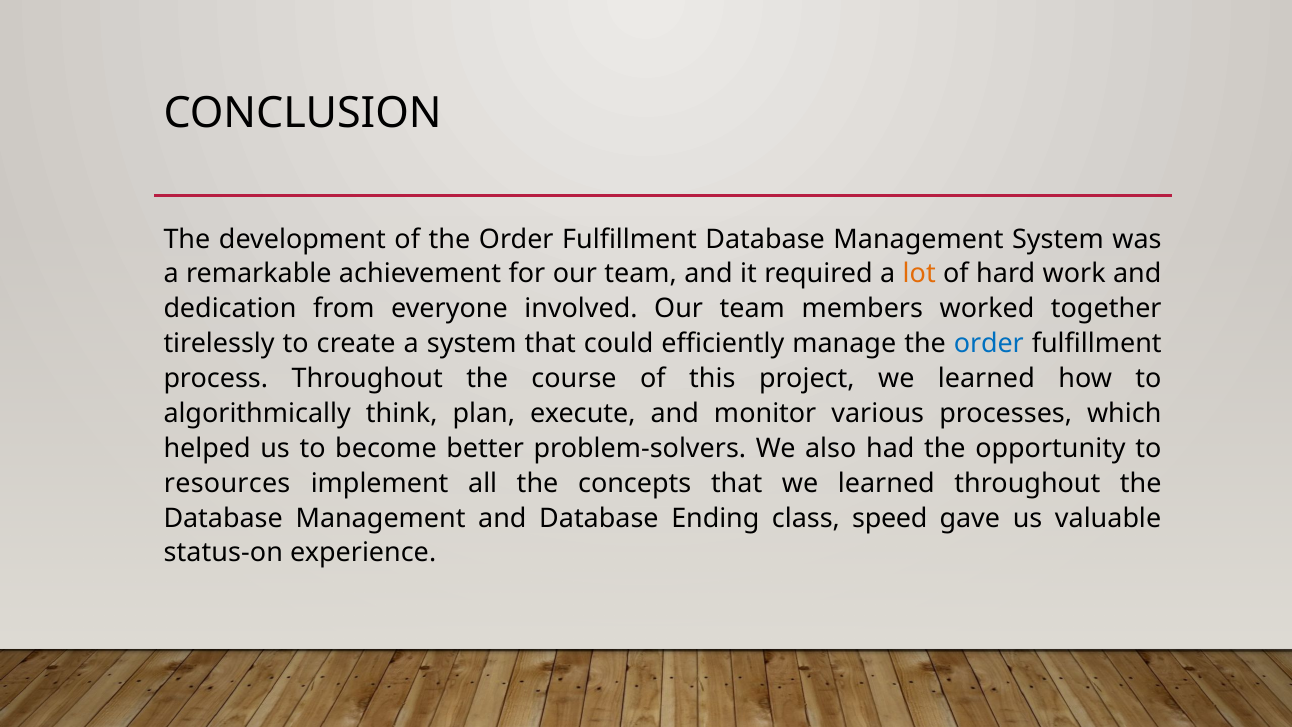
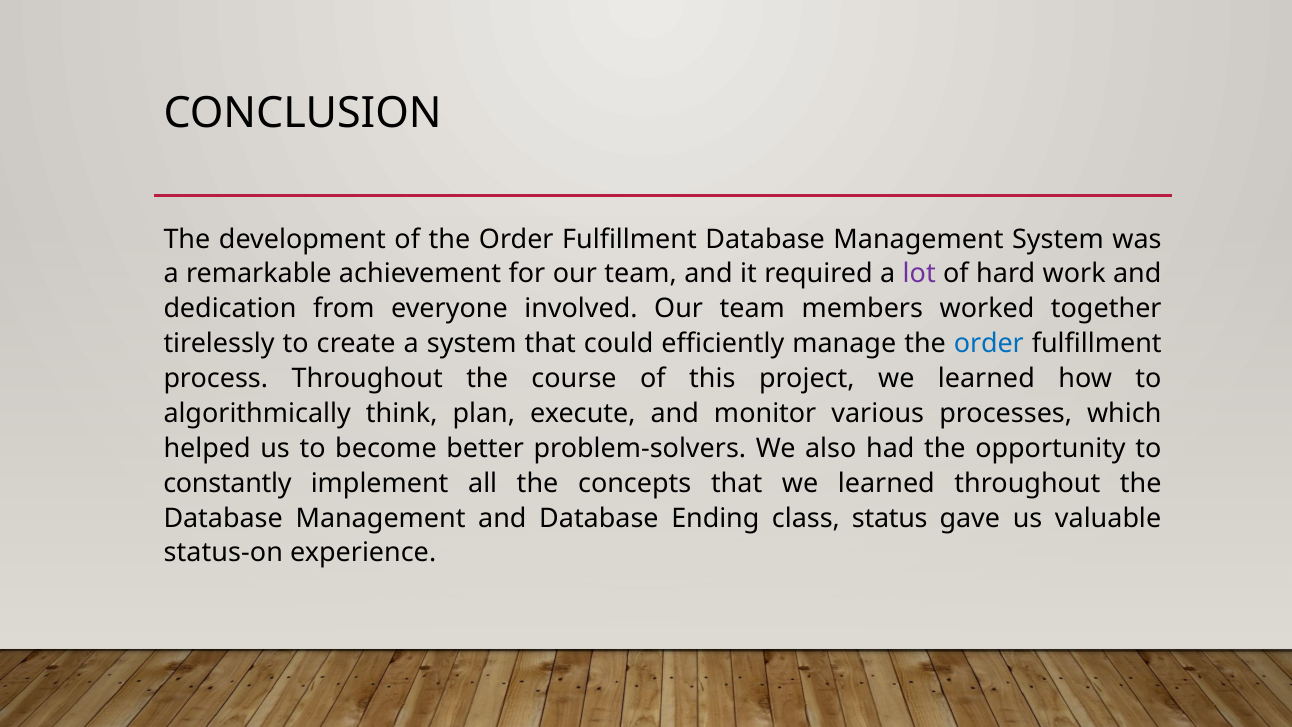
lot colour: orange -> purple (919, 274)
resources: resources -> constantly (227, 483)
speed: speed -> status (890, 518)
